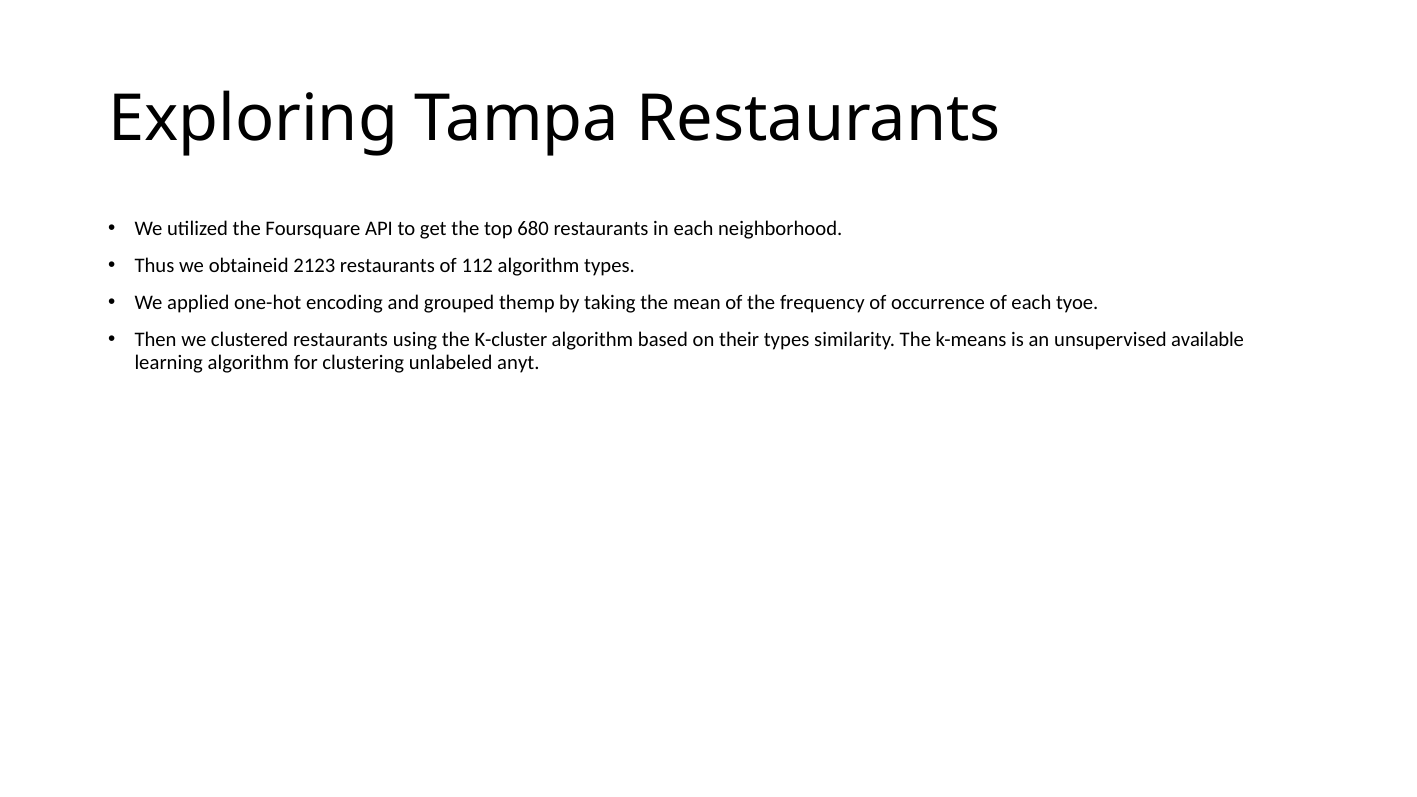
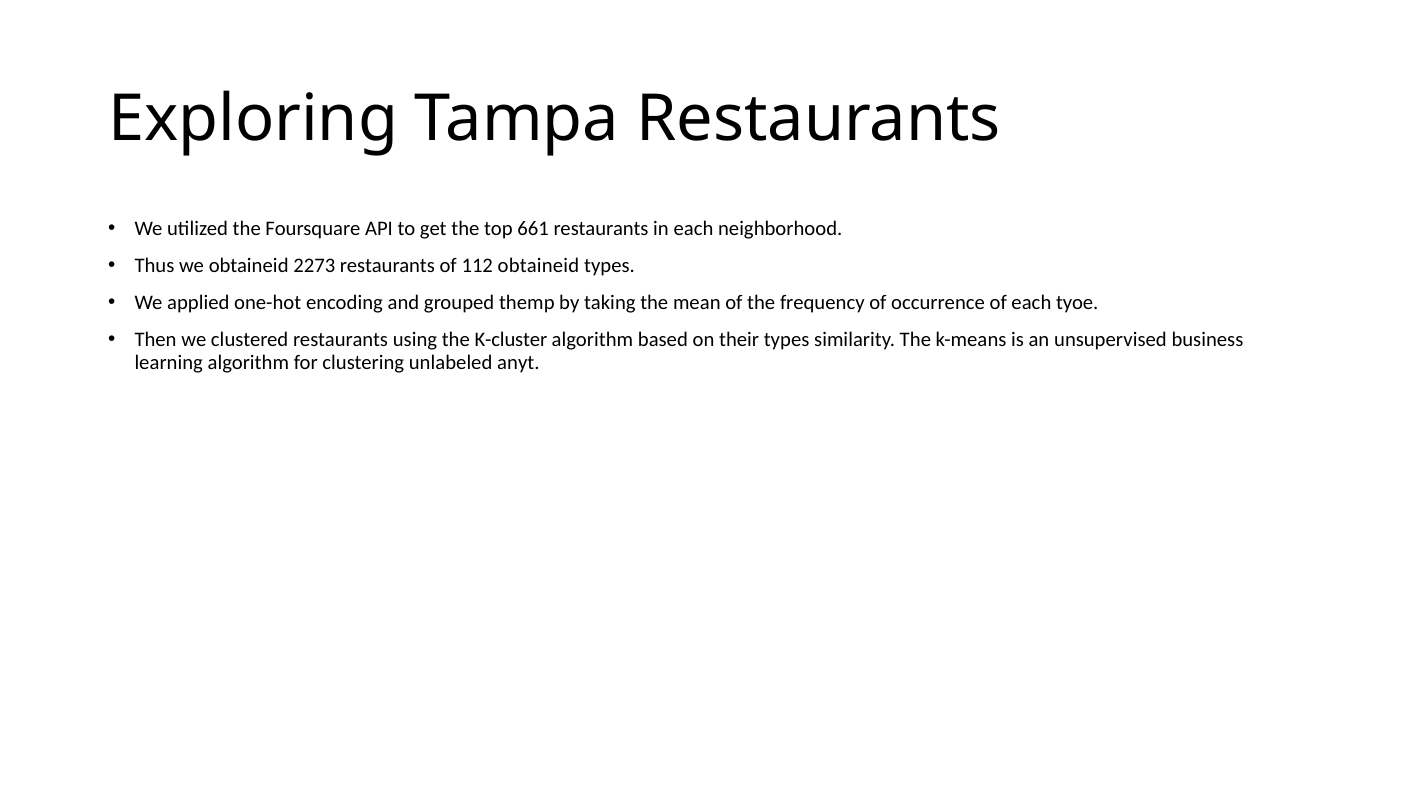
680: 680 -> 661 (533, 229)
2123: 2123 -> 2273 (314, 266)
112 algorithm: algorithm -> obtaineid (538, 266)
available: available -> business (1207, 340)
